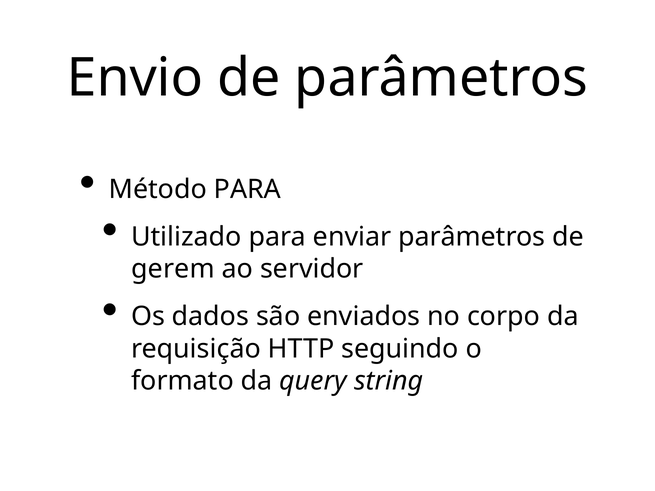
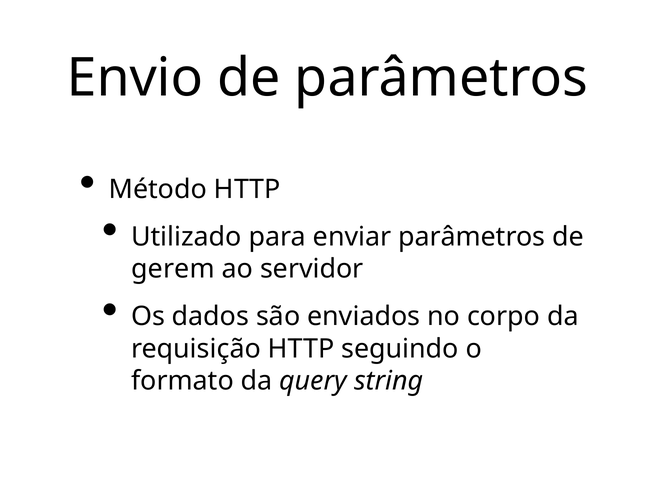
Método PARA: PARA -> HTTP (247, 189)
